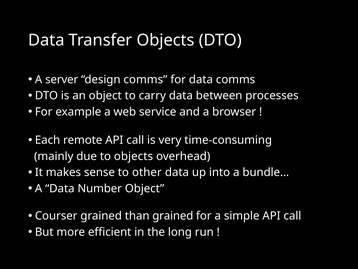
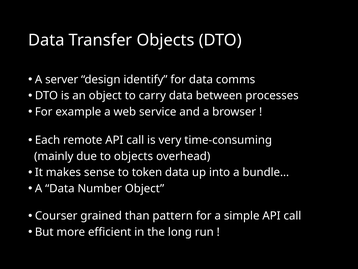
design comms: comms -> identify (145, 79)
other: other -> token (147, 172)
than grained: grained -> pattern (173, 216)
